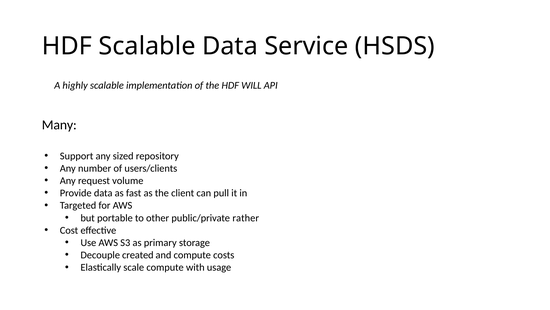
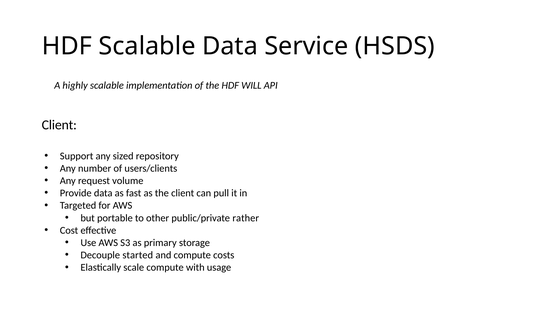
Many: Many -> Client (59, 125)
created: created -> started (138, 255)
